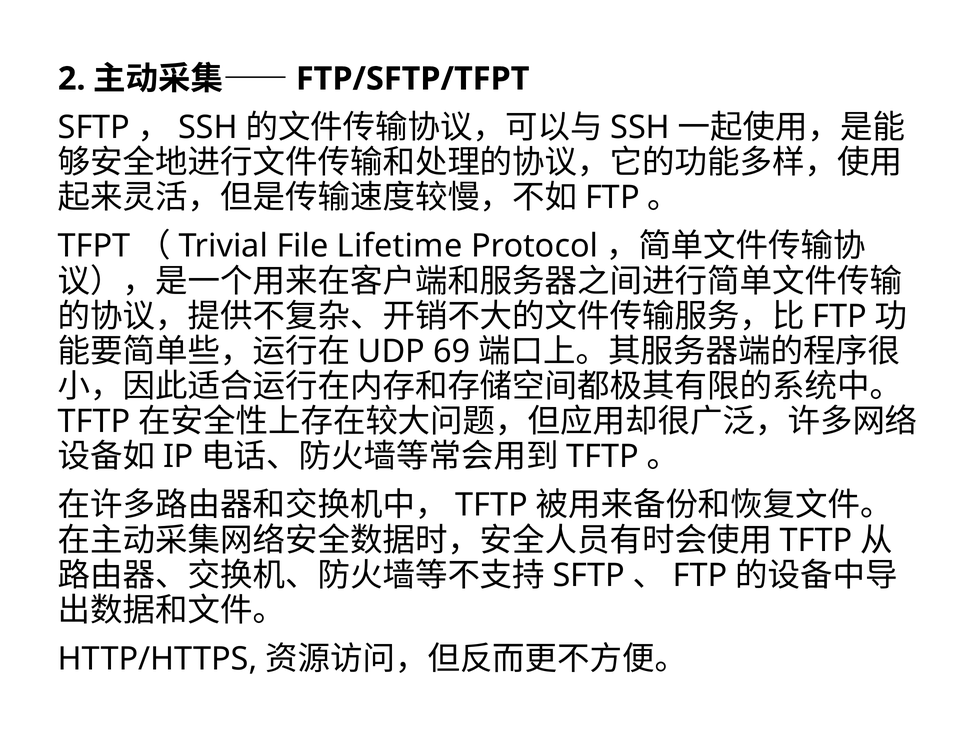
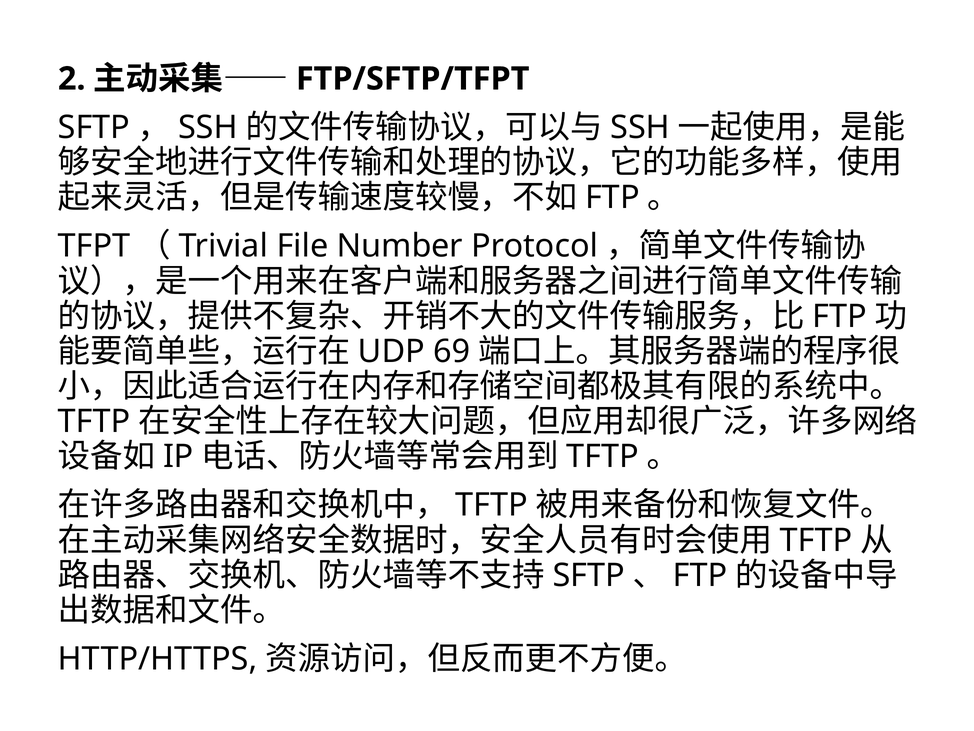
Lifetime: Lifetime -> Number (400, 246)
